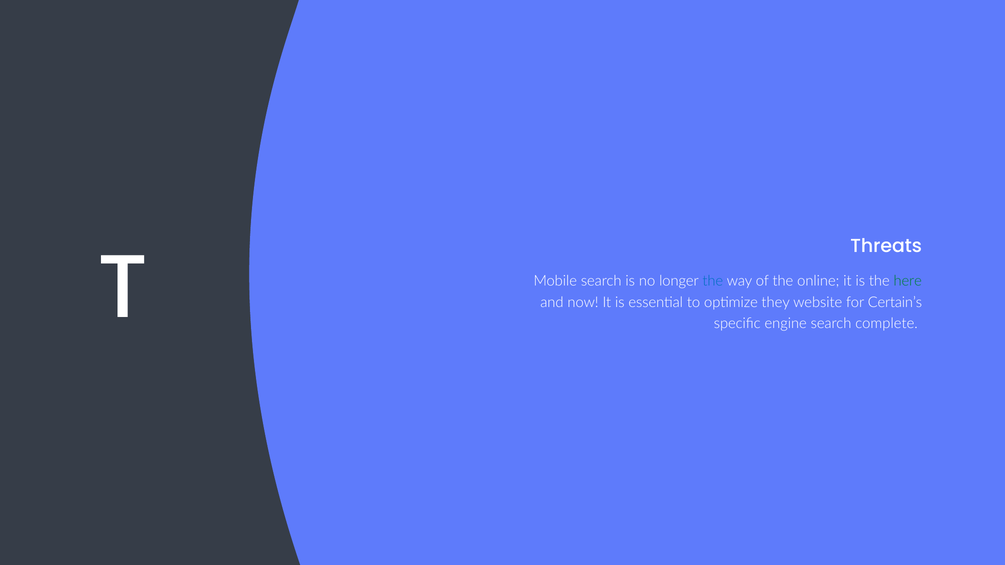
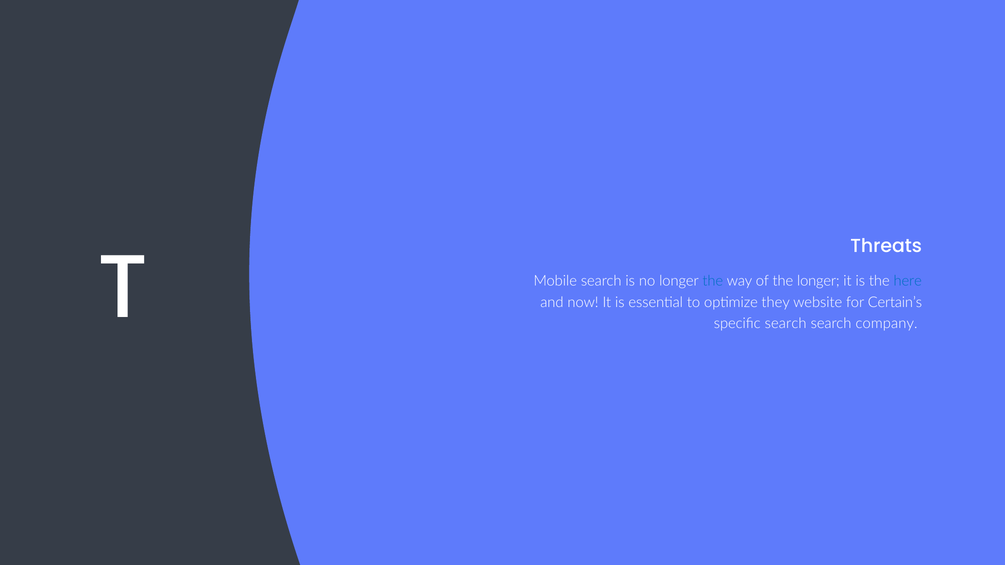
the online: online -> longer (818, 281)
here colour: green -> blue (908, 281)
specific engine: engine -> search (786, 324)
complete: complete -> company (886, 324)
